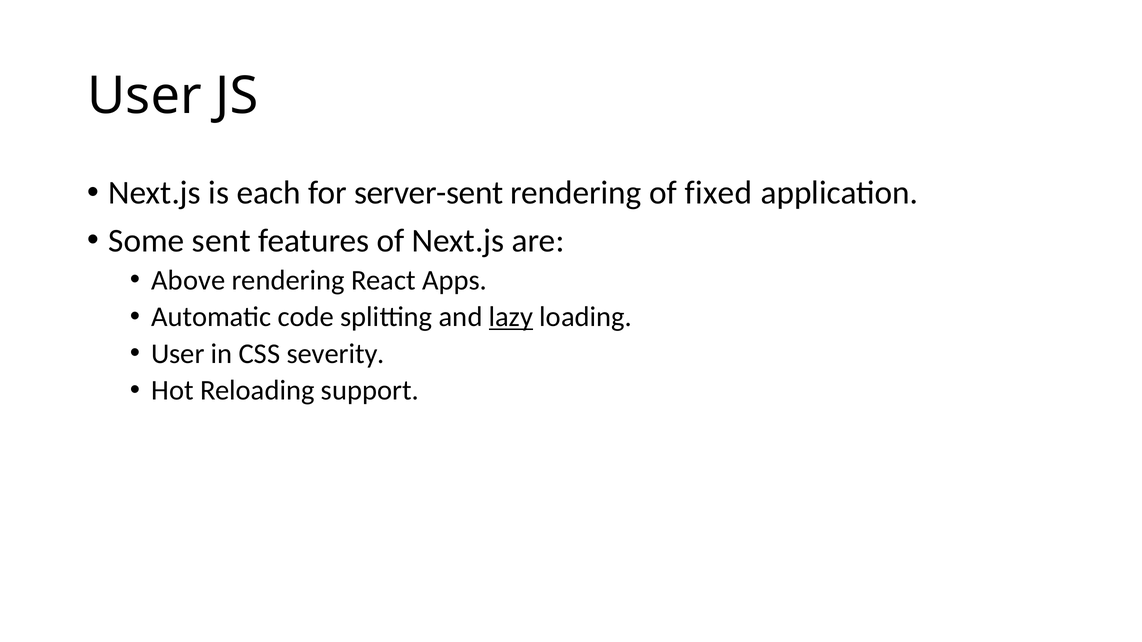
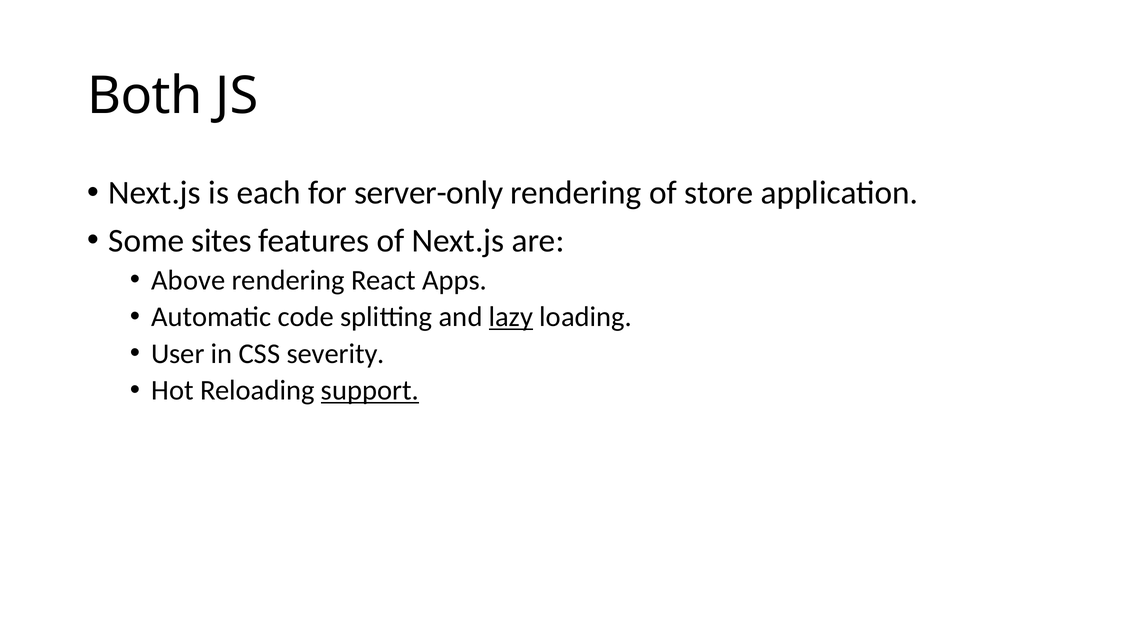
User: User -> Both (145, 96)
server-sent: server-sent -> server-only (429, 193)
fixed: fixed -> store (719, 193)
sent: sent -> sites (222, 241)
support underline: none -> present (370, 391)
